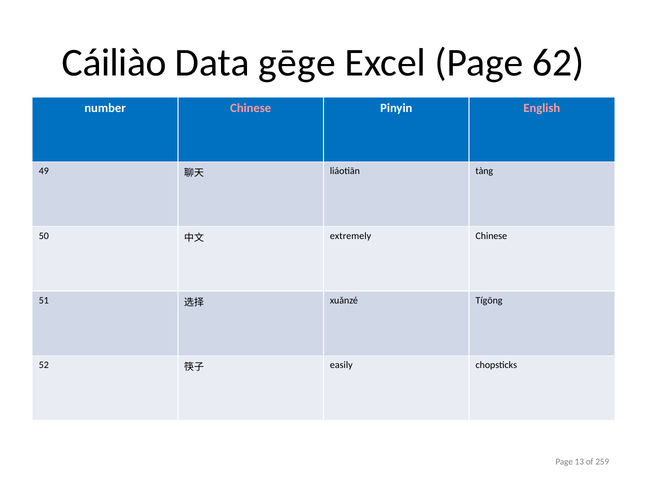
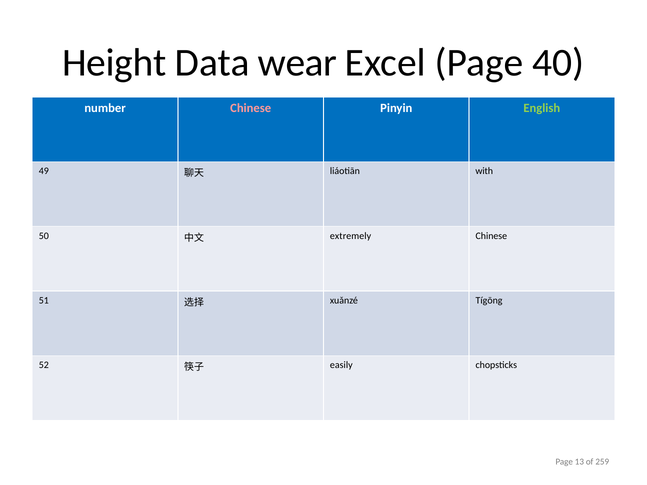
Cáiliào: Cáiliào -> Height (114, 63)
gēge: gēge -> wear (297, 63)
62: 62 -> 40 (558, 63)
English colour: pink -> light green (542, 108)
tàng: tàng -> with (484, 171)
